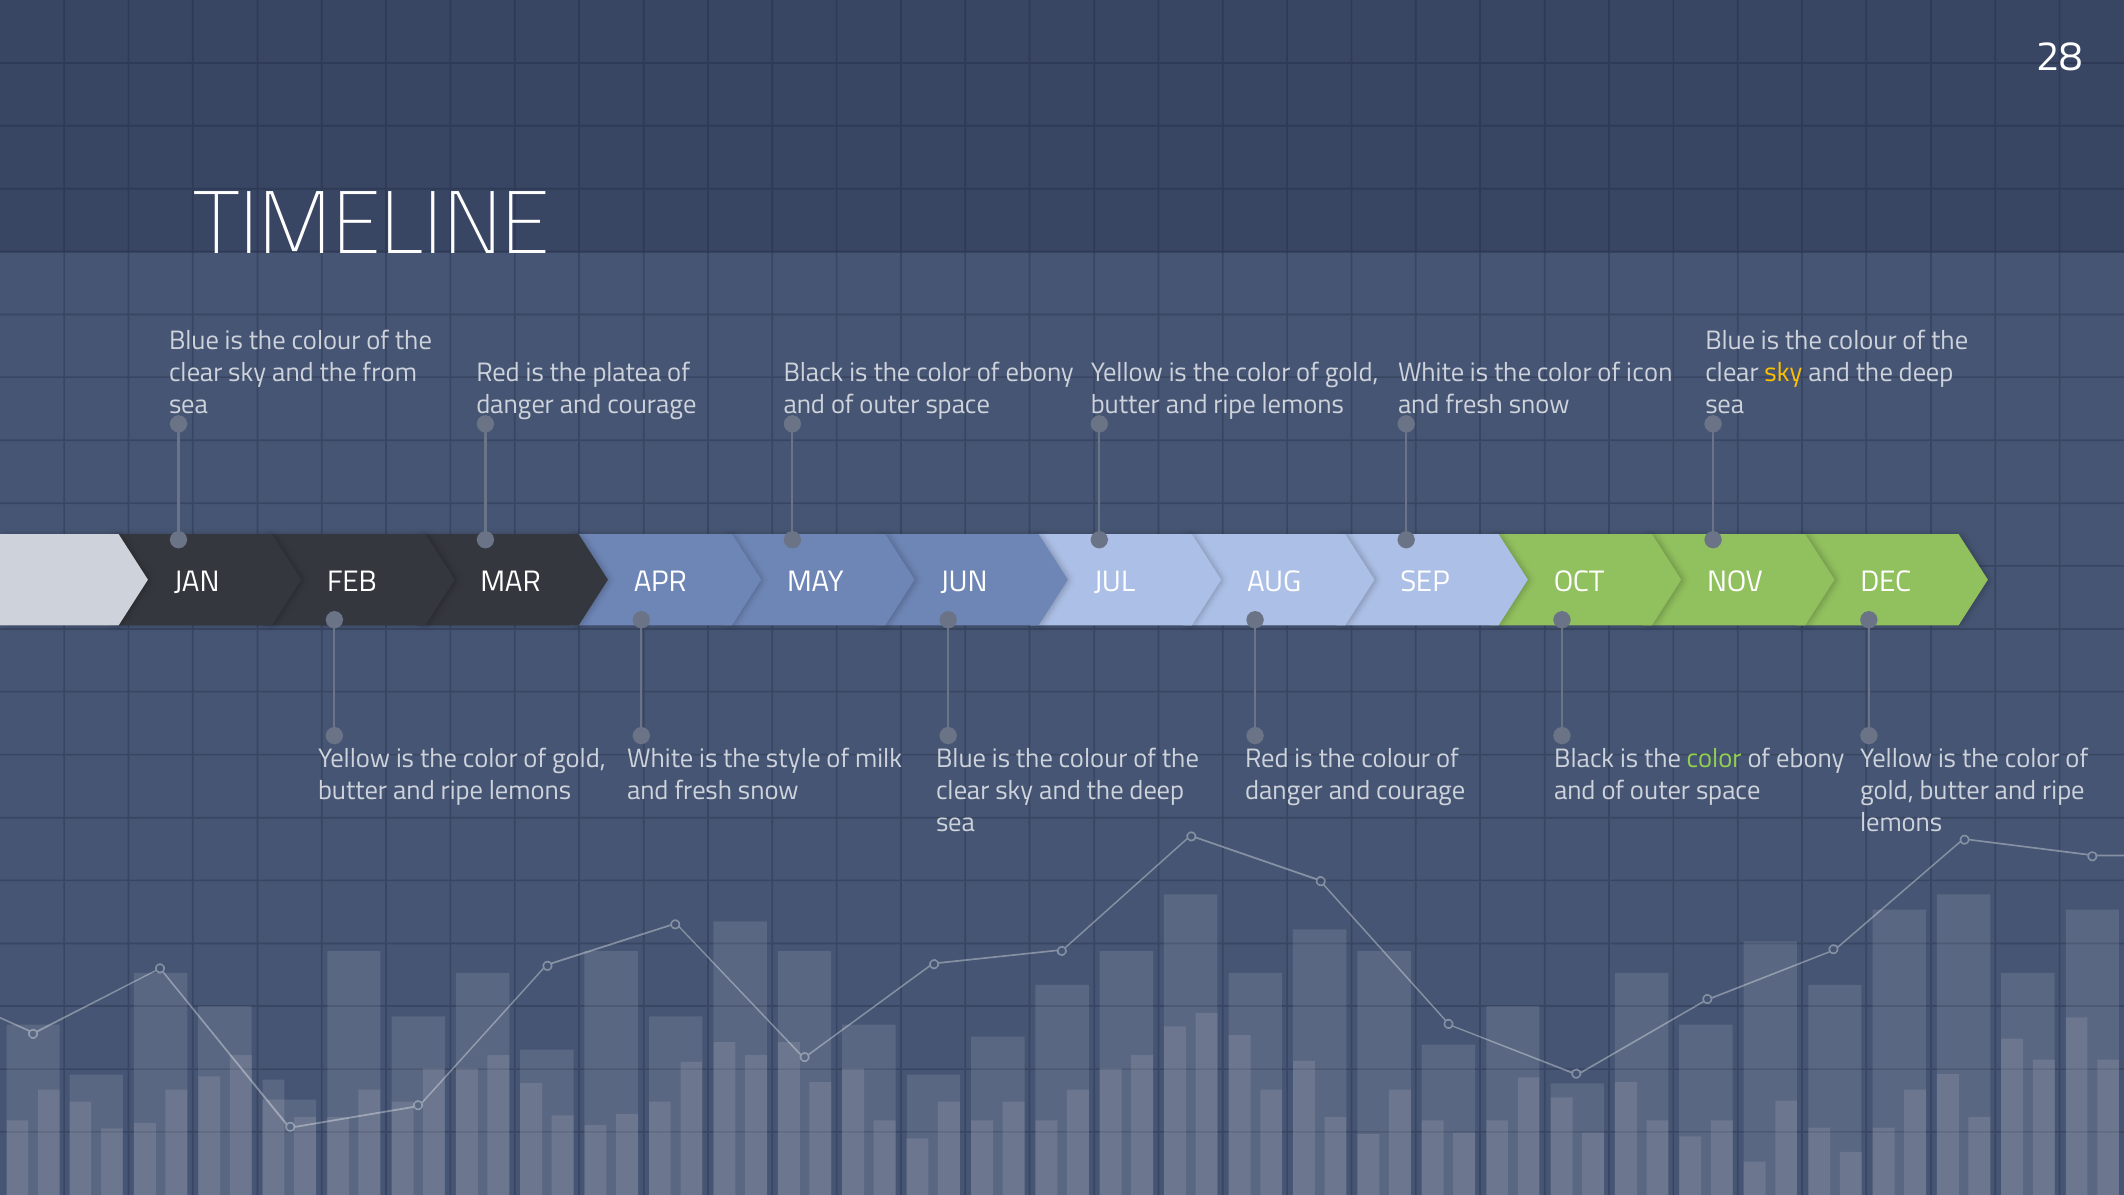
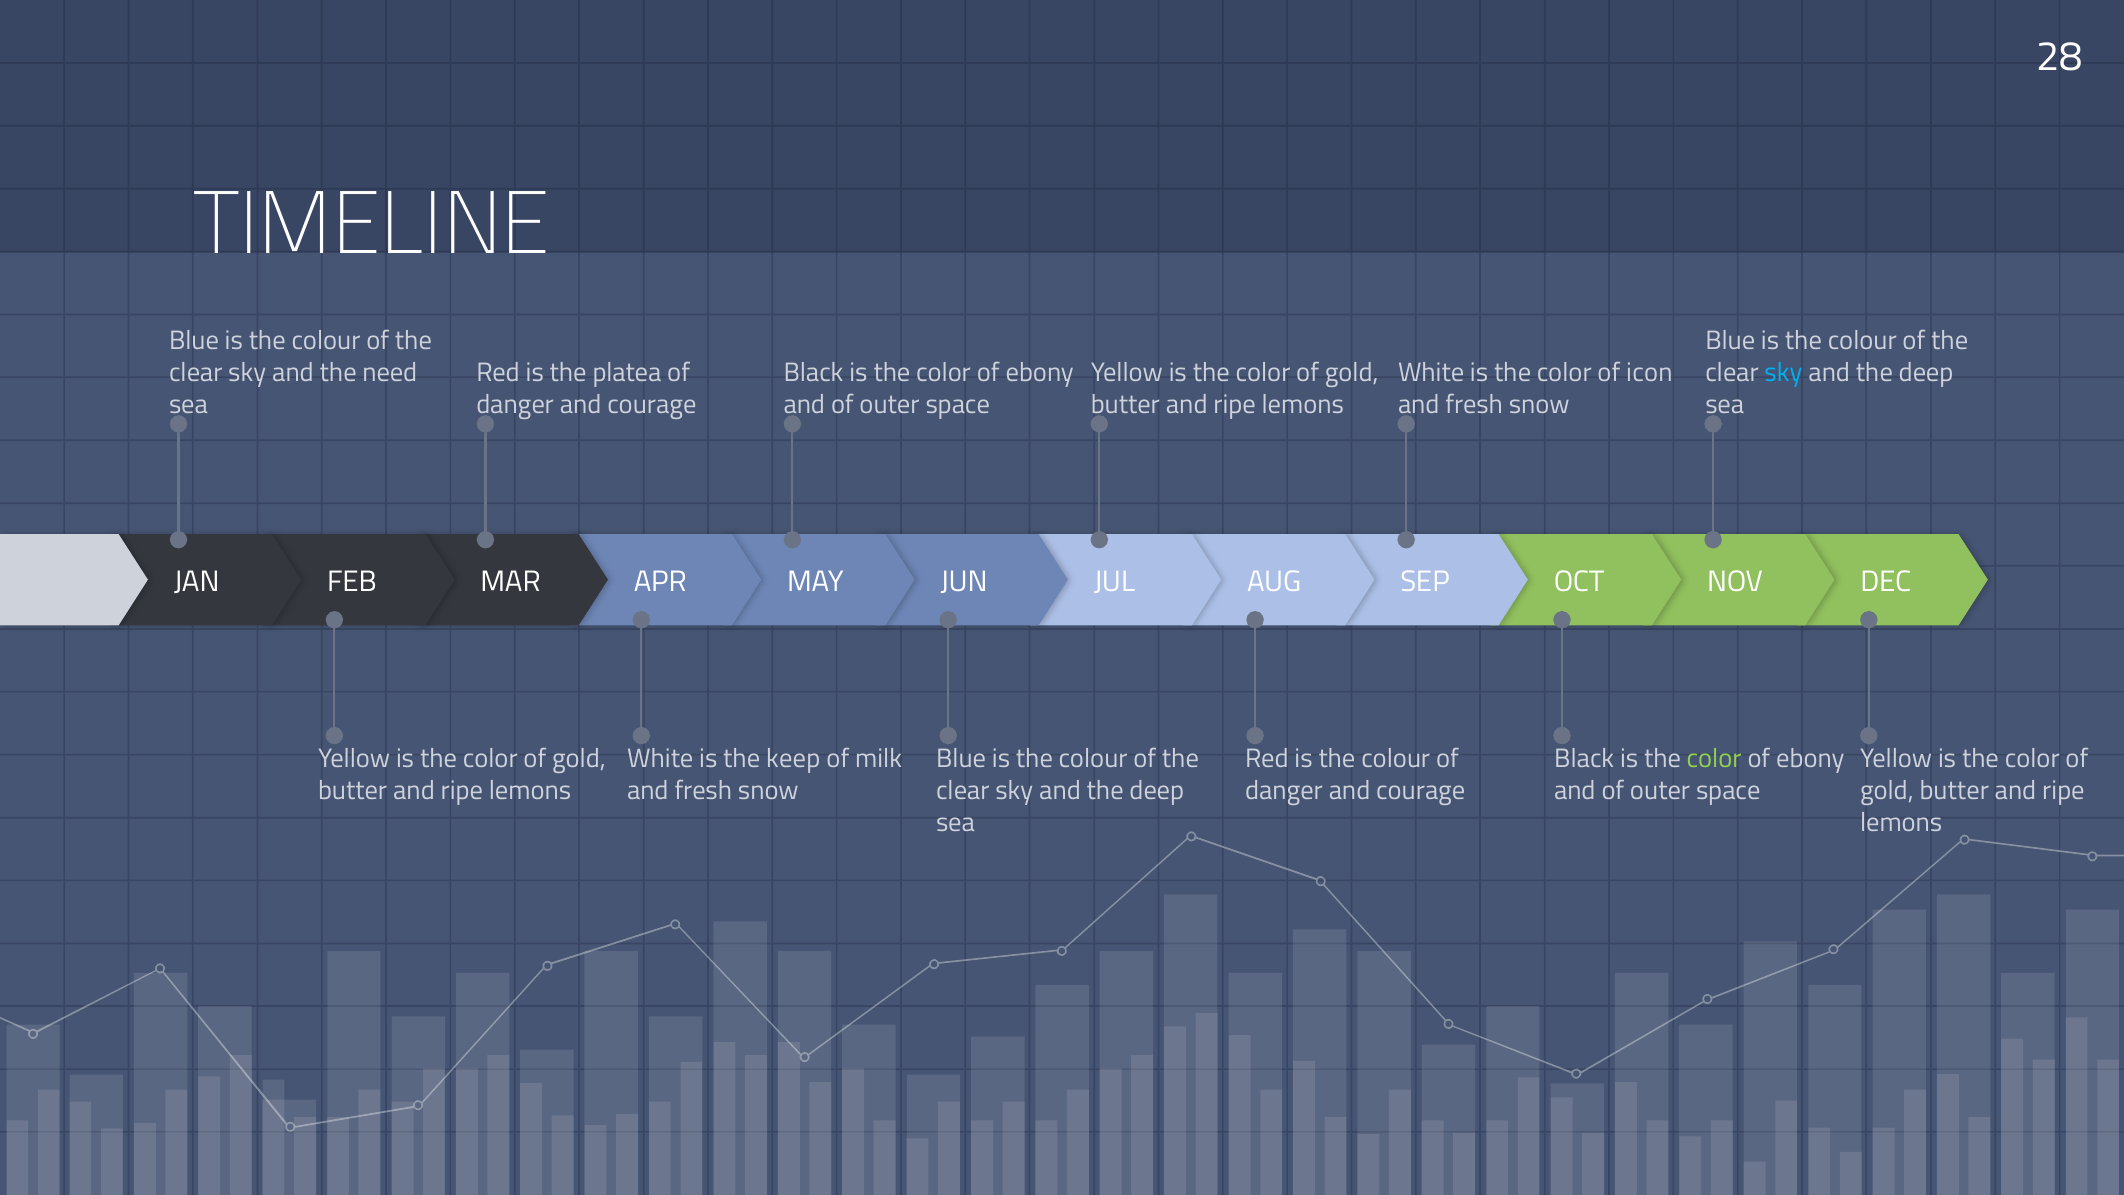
from: from -> need (390, 373)
sky colour: yellow -> light blue (1783, 373)
style: style -> keep (793, 759)
